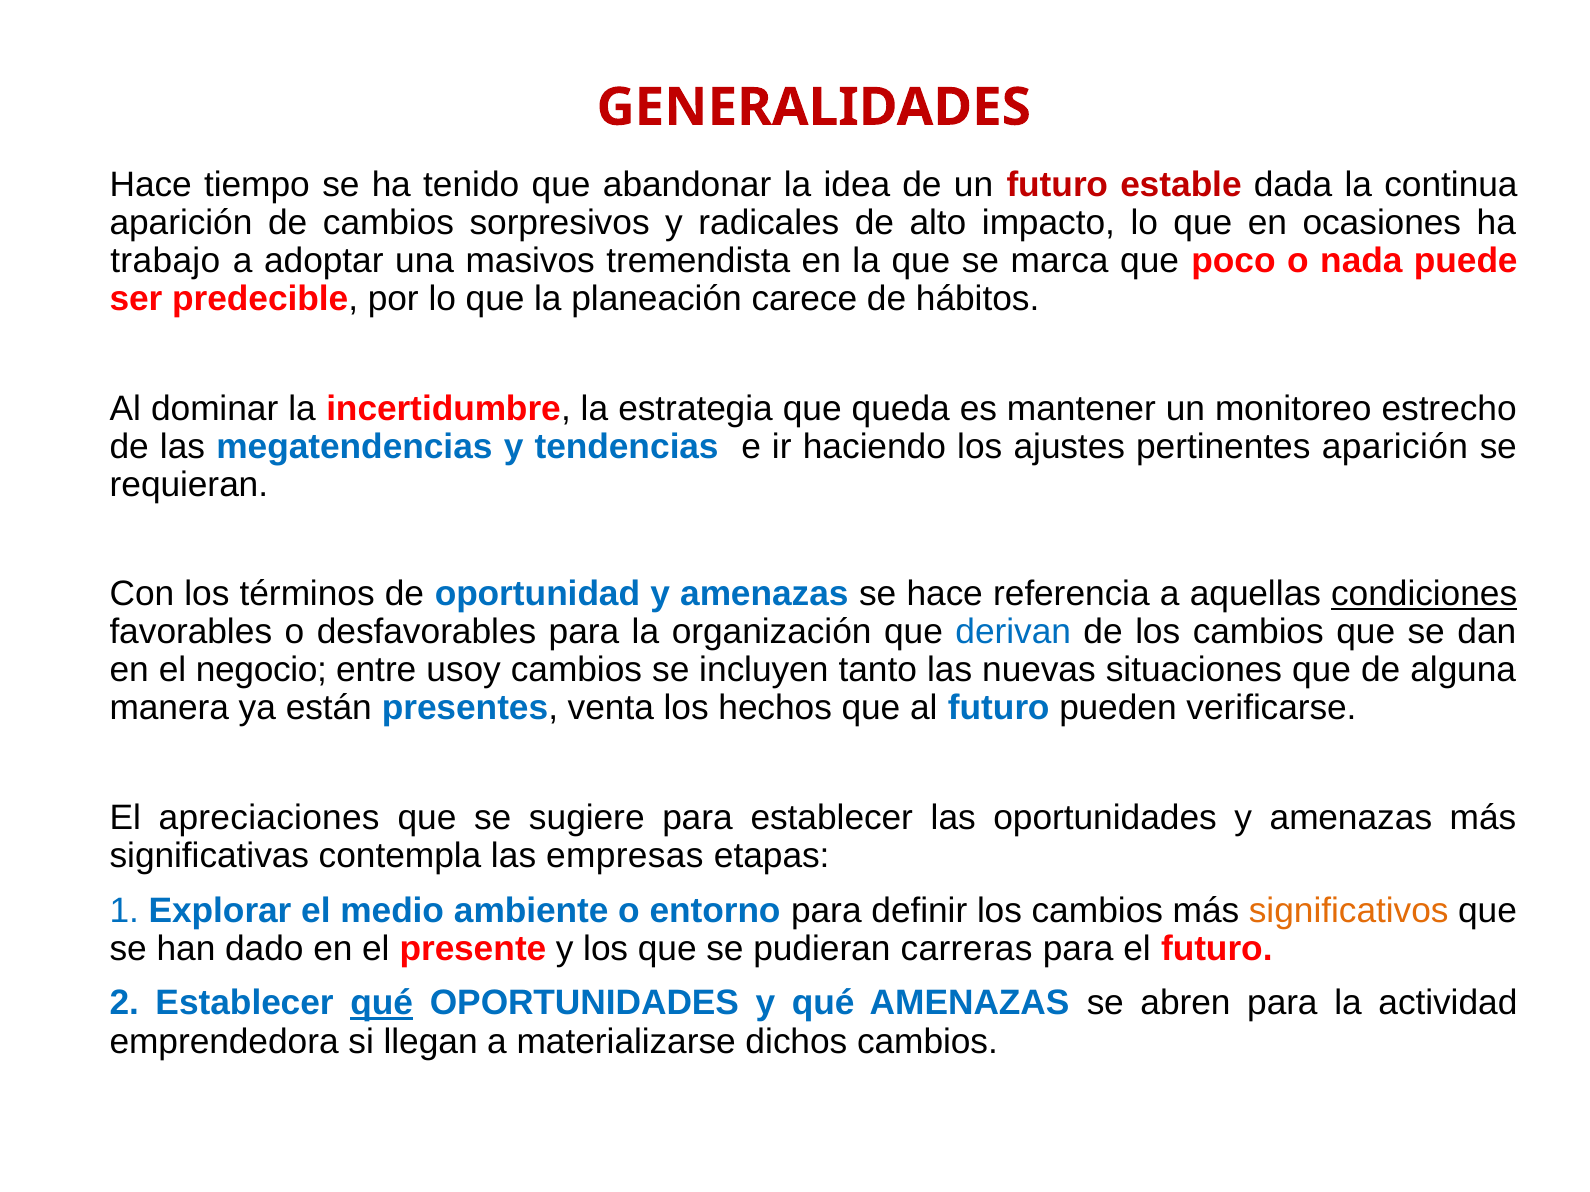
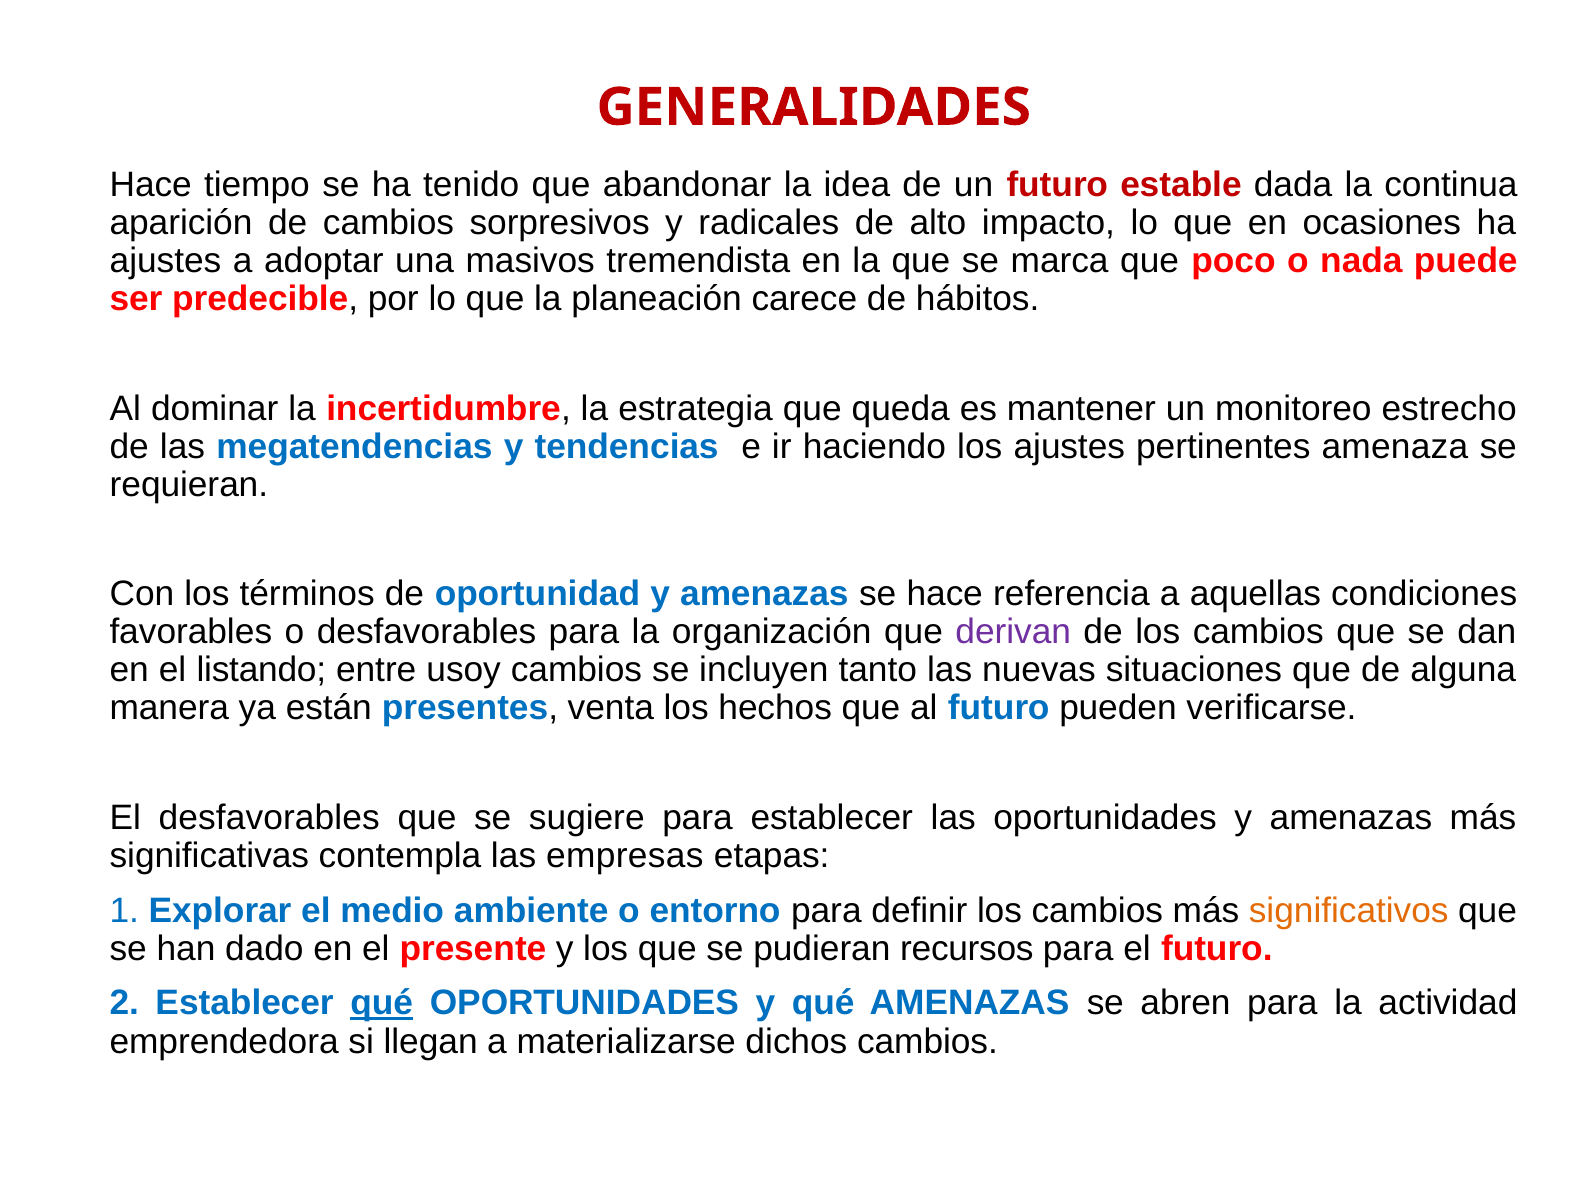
trabajo: trabajo -> ajustes (166, 261)
pertinentes aparición: aparición -> amenaza (1395, 447)
condiciones underline: present -> none (1424, 594)
derivan colour: blue -> purple (1013, 632)
negocio: negocio -> listando (261, 670)
El apreciaciones: apreciaciones -> desfavorables (269, 818)
carreras: carreras -> recursos (967, 949)
